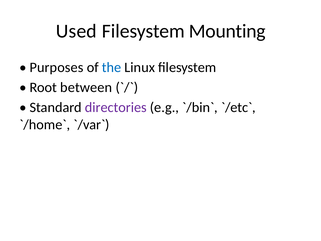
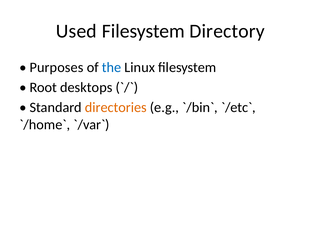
Mounting: Mounting -> Directory (227, 31)
between: between -> desktops (86, 87)
directories colour: purple -> orange (116, 107)
